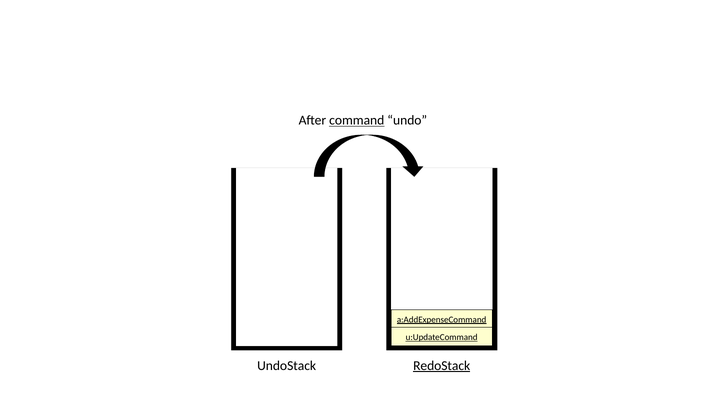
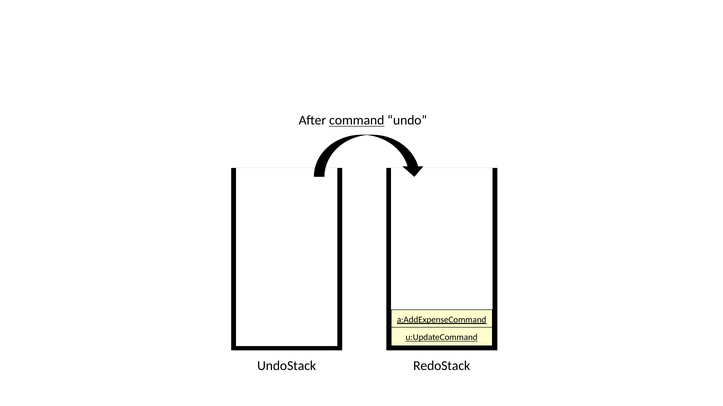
RedoStack underline: present -> none (442, 366)
